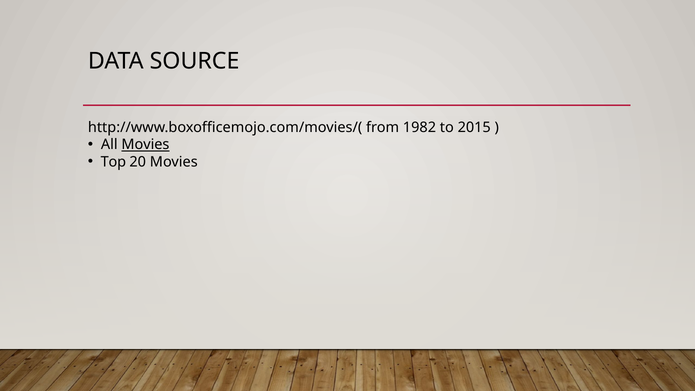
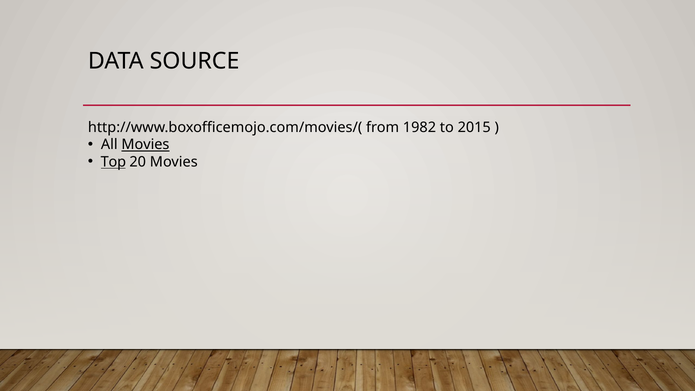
Top underline: none -> present (113, 162)
